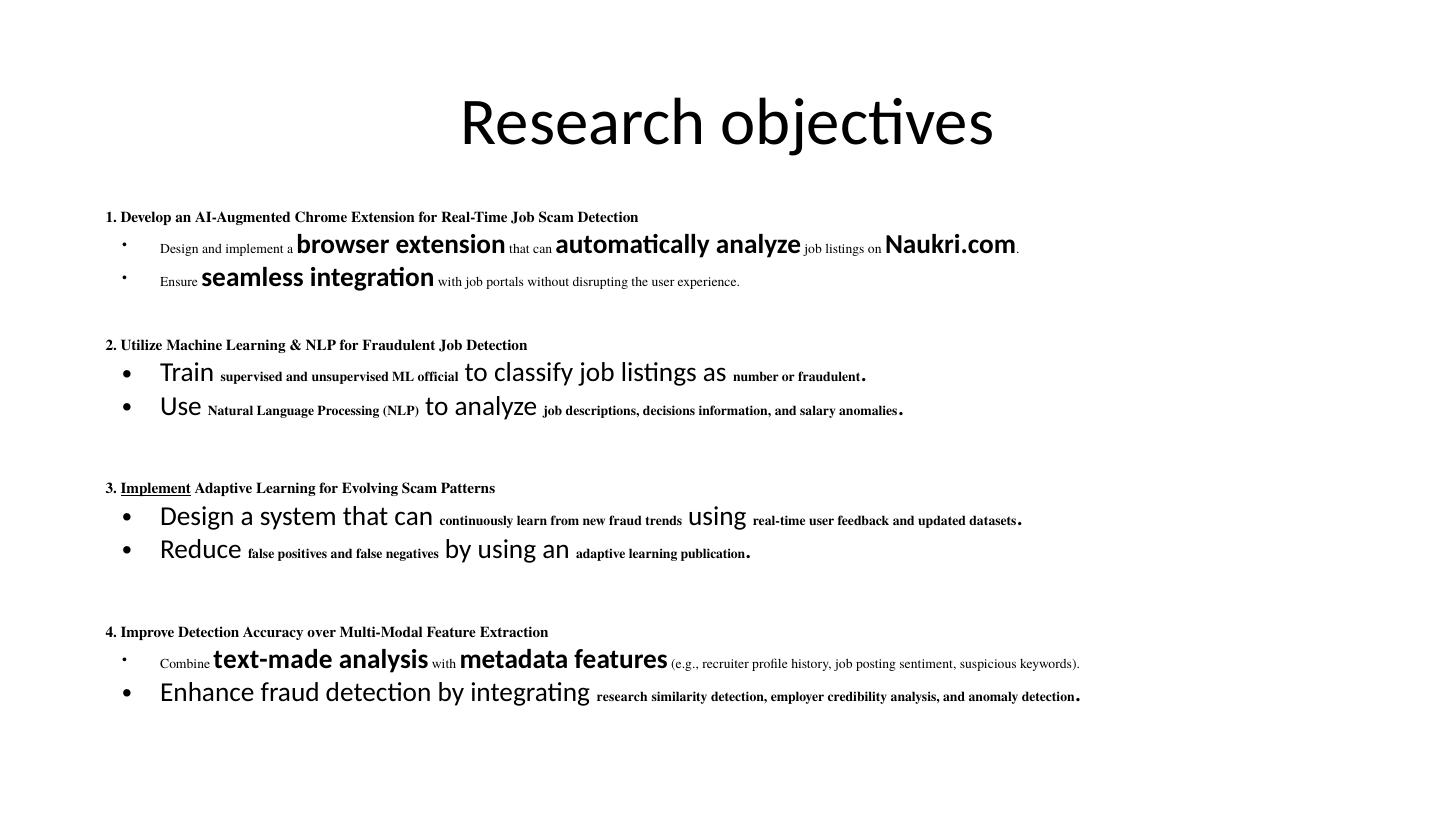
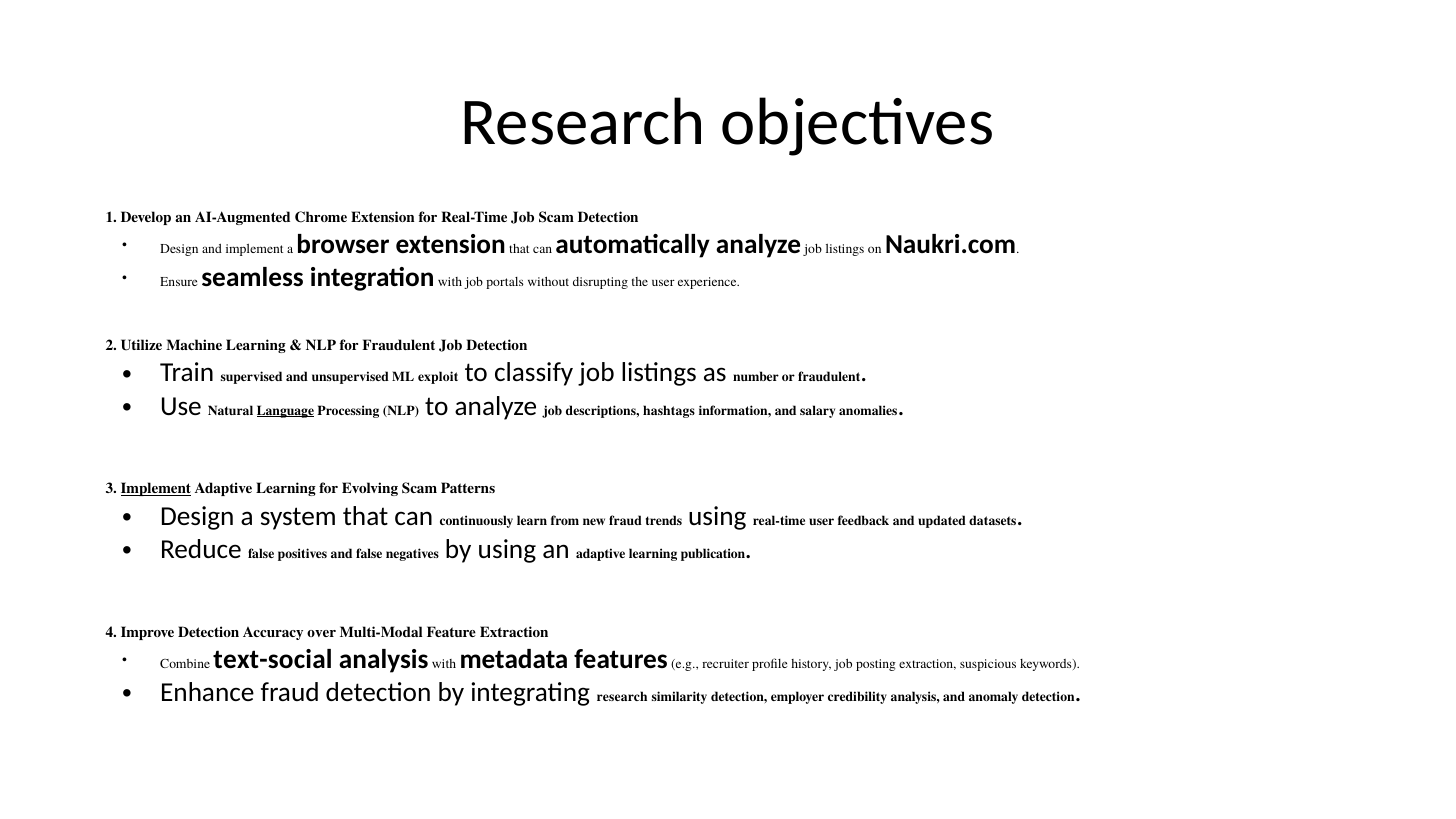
official: official -> exploit (438, 377)
Language underline: none -> present (285, 411)
decisions: decisions -> hashtags (669, 411)
text-made: text-made -> text-social (273, 659)
posting sentiment: sentiment -> extraction (928, 664)
